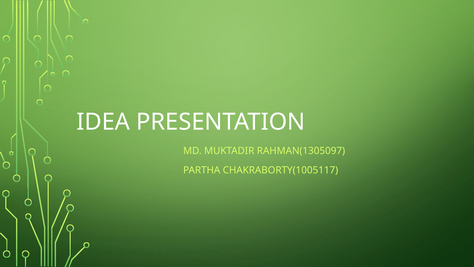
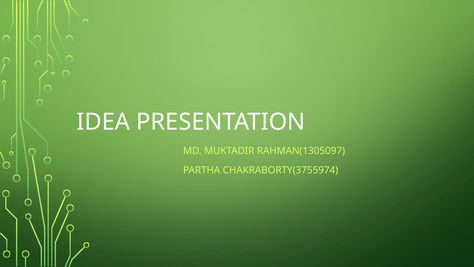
CHAKRABORTY(1005117: CHAKRABORTY(1005117 -> CHAKRABORTY(3755974 (281, 170)
